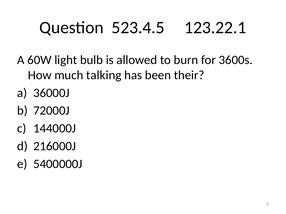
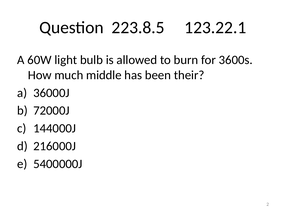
523.4.5: 523.4.5 -> 223.8.5 (138, 28)
talking: talking -> middle (104, 75)
